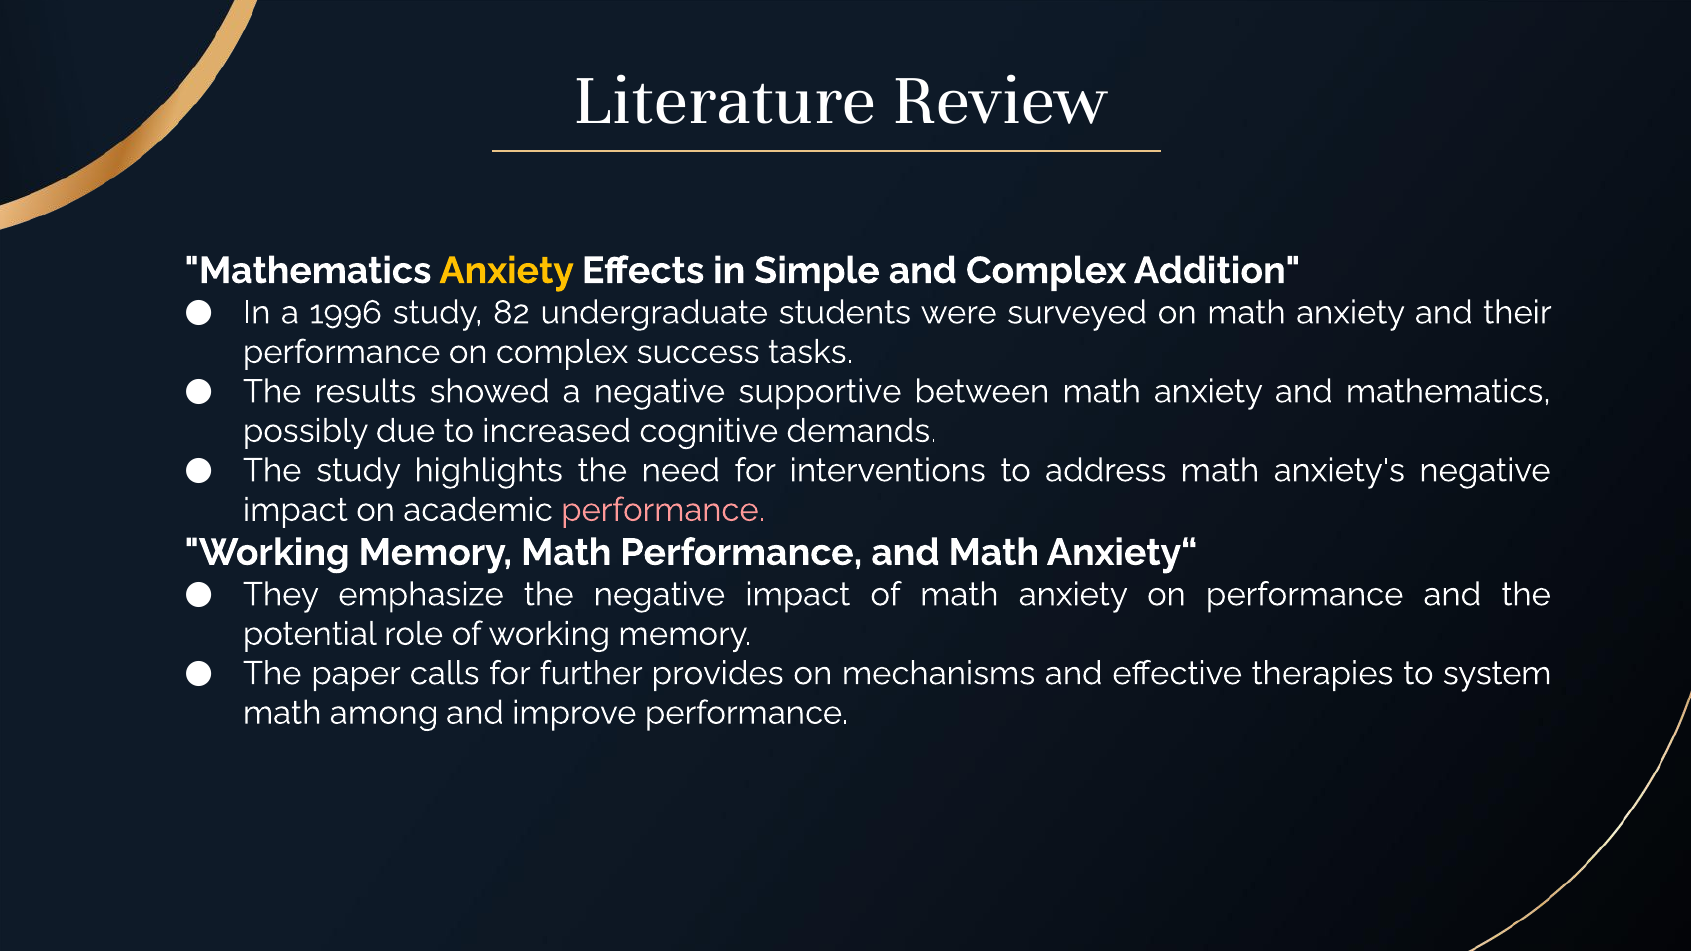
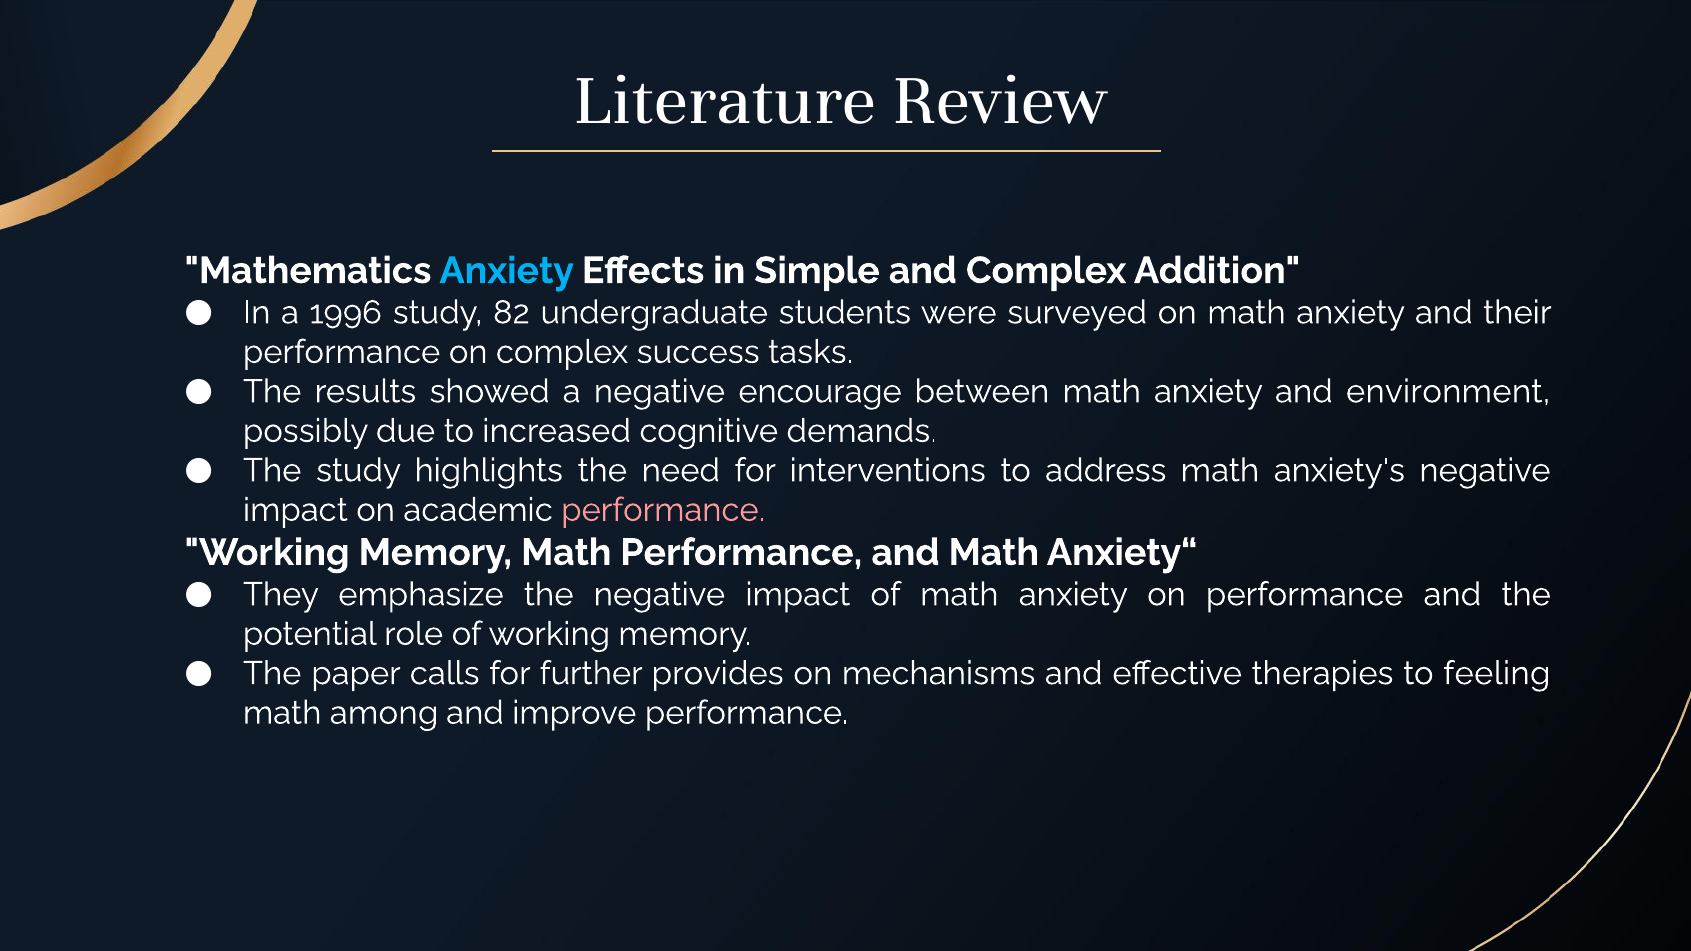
Anxiety colour: yellow -> light blue (507, 271)
supportive: supportive -> encourage (820, 392)
and mathematics: mathematics -> environment (1448, 392)
system: system -> feeling (1497, 674)
